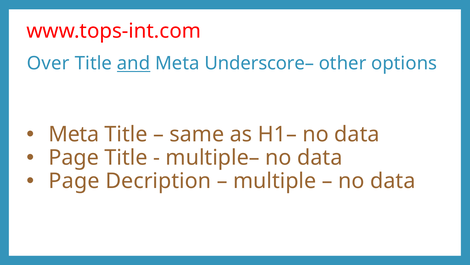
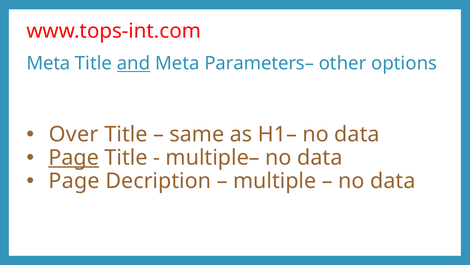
Over: Over -> Meta (48, 63)
Underscore–: Underscore– -> Parameters– (259, 63)
Meta: Meta -> Over (74, 134)
Page underline: none -> present (74, 157)
